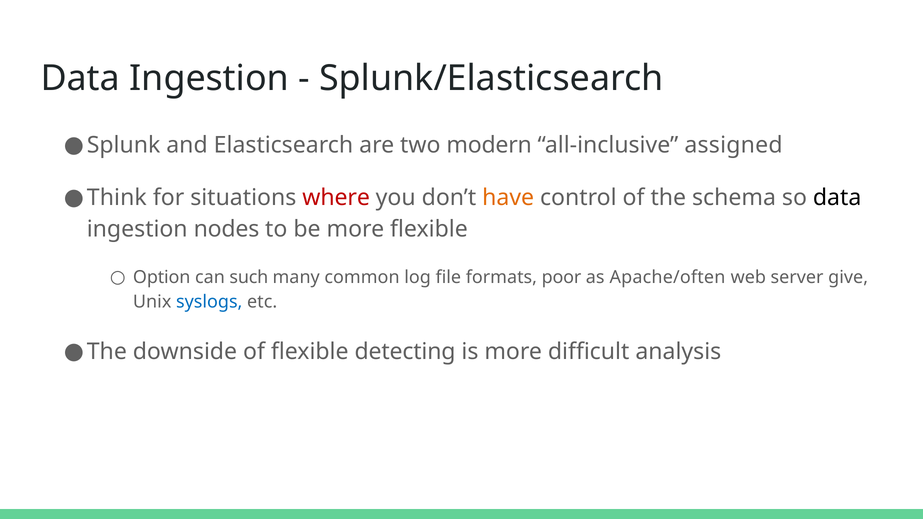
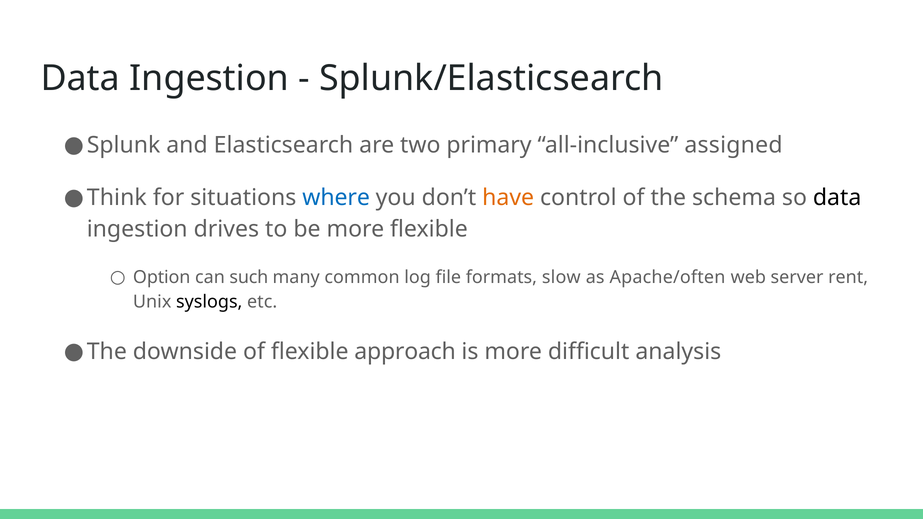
modern: modern -> primary (489, 145)
where colour: red -> blue (336, 197)
nodes: nodes -> drives (226, 229)
poor: poor -> slow (561, 277)
give: give -> rent (848, 277)
syslogs colour: blue -> black (209, 302)
detecting: detecting -> approach (405, 352)
